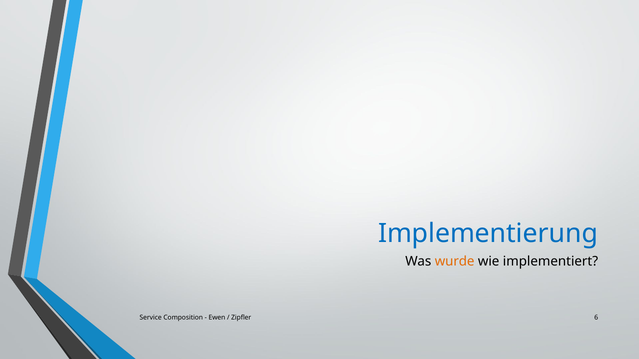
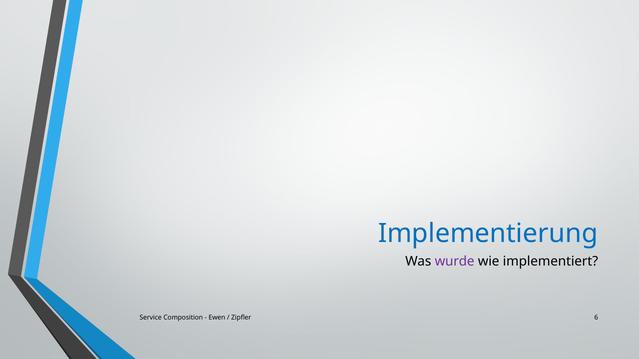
wurde colour: orange -> purple (455, 262)
